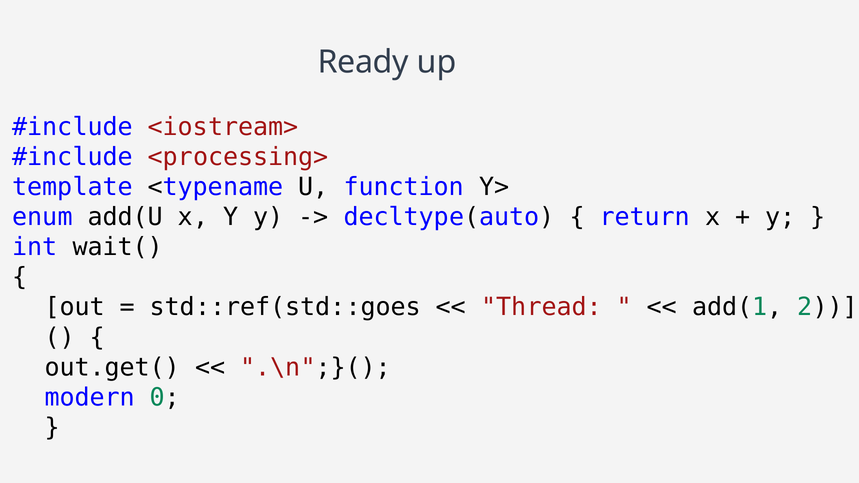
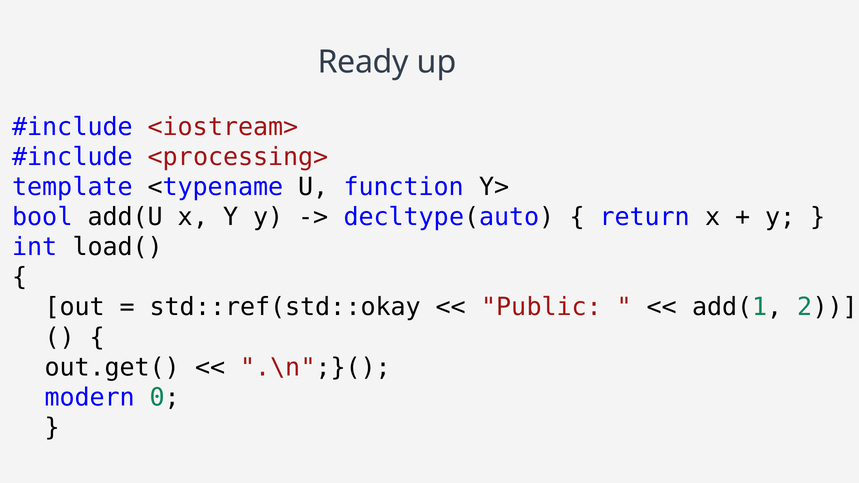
enum: enum -> bool (42, 217)
wait(: wait( -> load( (118, 247)
std::ref(std::goes: std::ref(std::goes -> std::ref(std::okay (285, 307)
Thread: Thread -> Public (542, 307)
